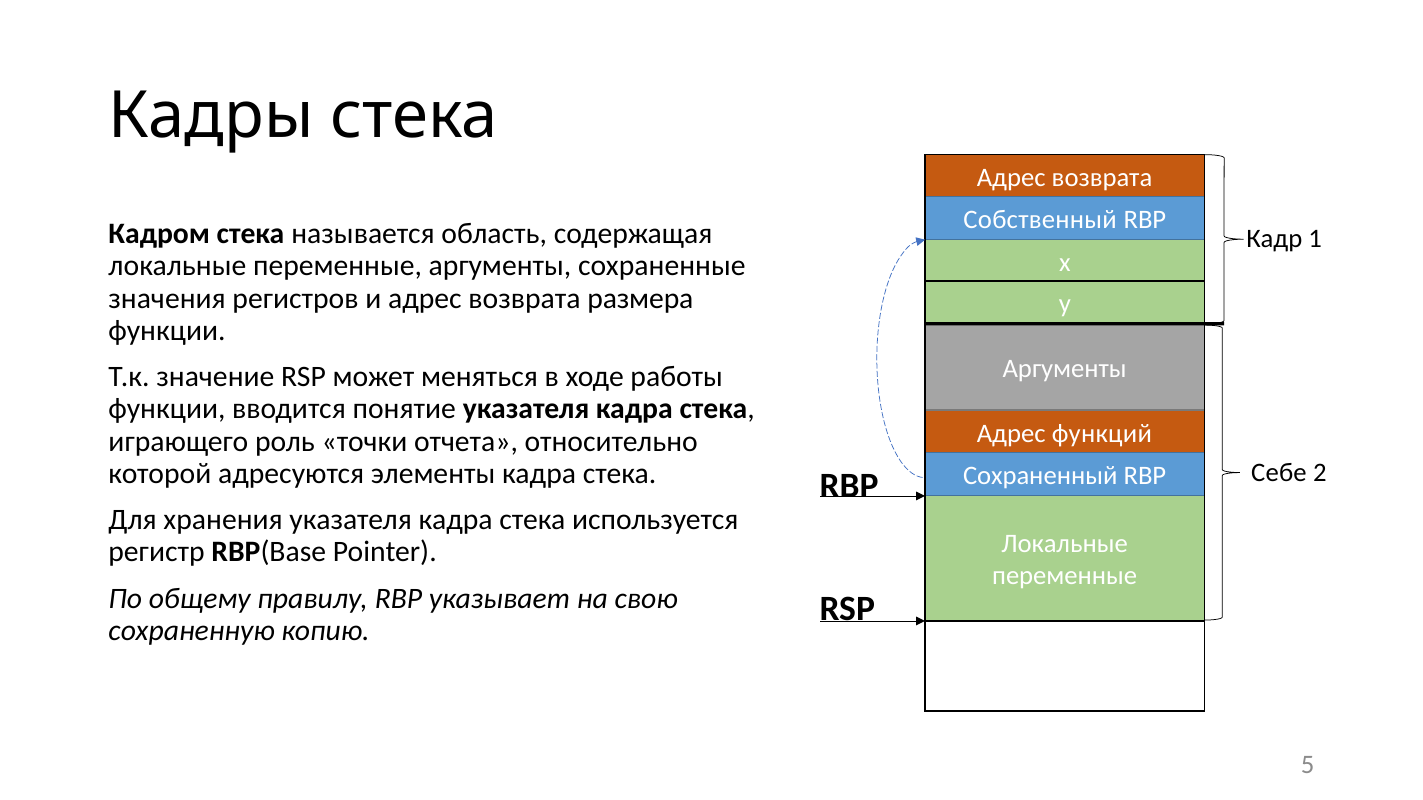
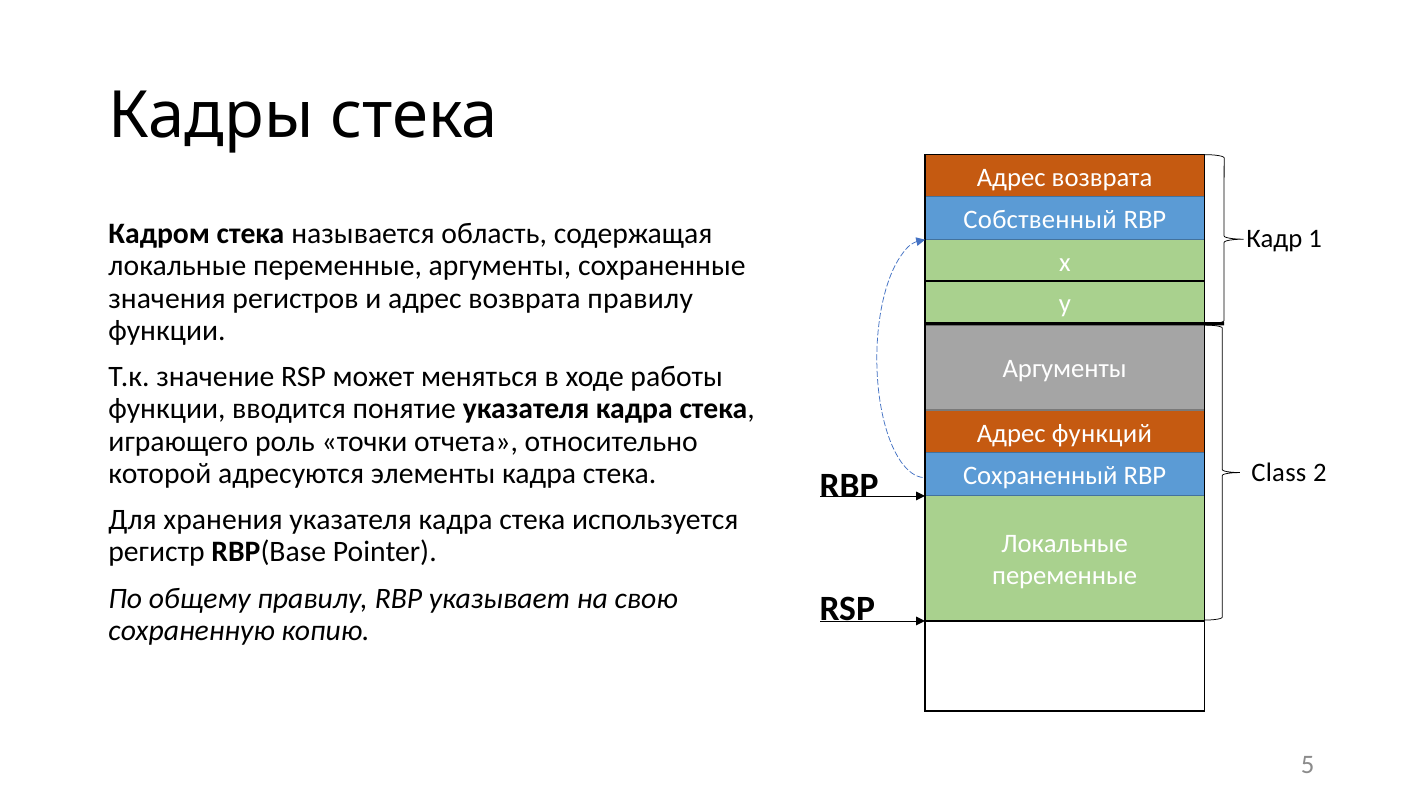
возврата размера: размера -> правилу (640, 298)
Себе: Себе -> Class (1279, 473)
